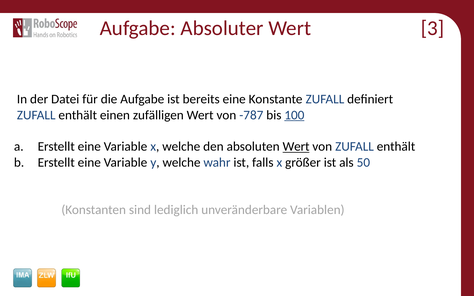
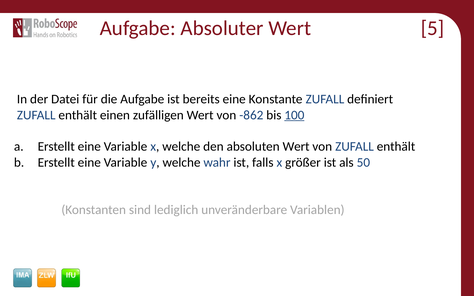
3: 3 -> 5 (433, 28)
-787: -787 -> -862 (251, 115)
Wert underline: present -> none (296, 147)
